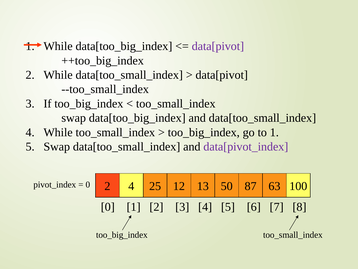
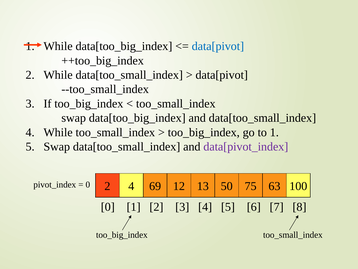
data[pivot colour: purple -> blue (218, 46)
25: 25 -> 69 (155, 186)
87: 87 -> 75 (251, 186)
